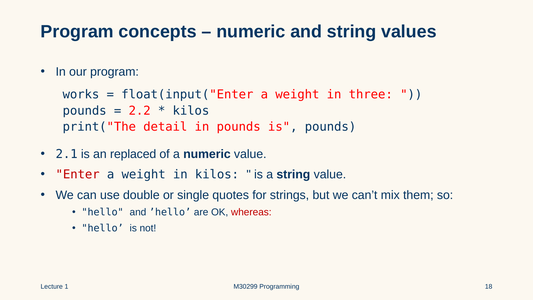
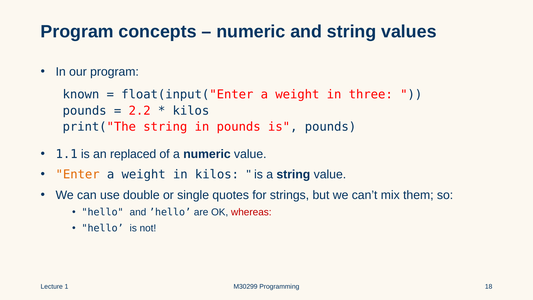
works: works -> known (81, 95)
print("The detail: detail -> string (165, 127)
2.1: 2.1 -> 1.1 (67, 154)
Enter colour: red -> orange (78, 174)
